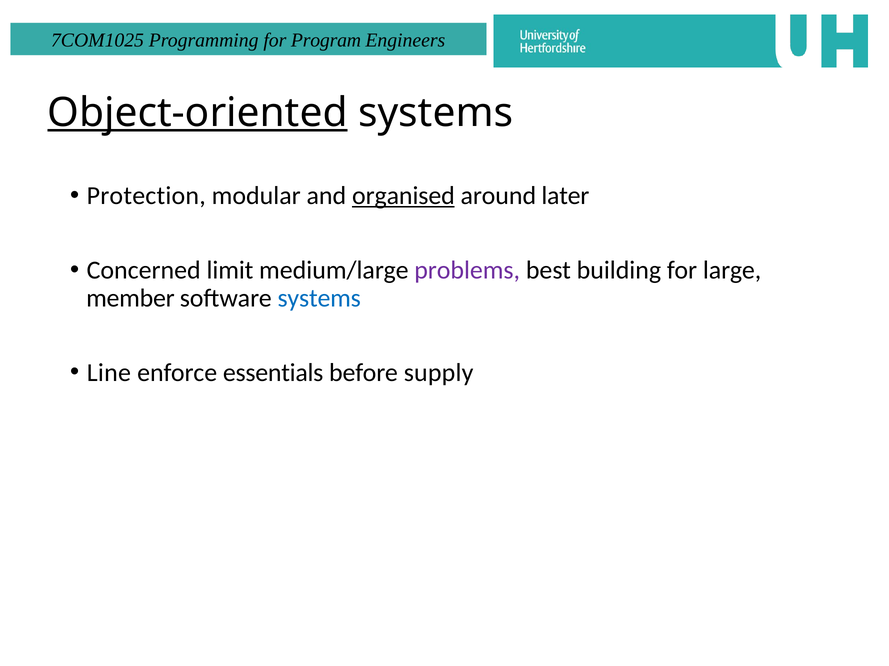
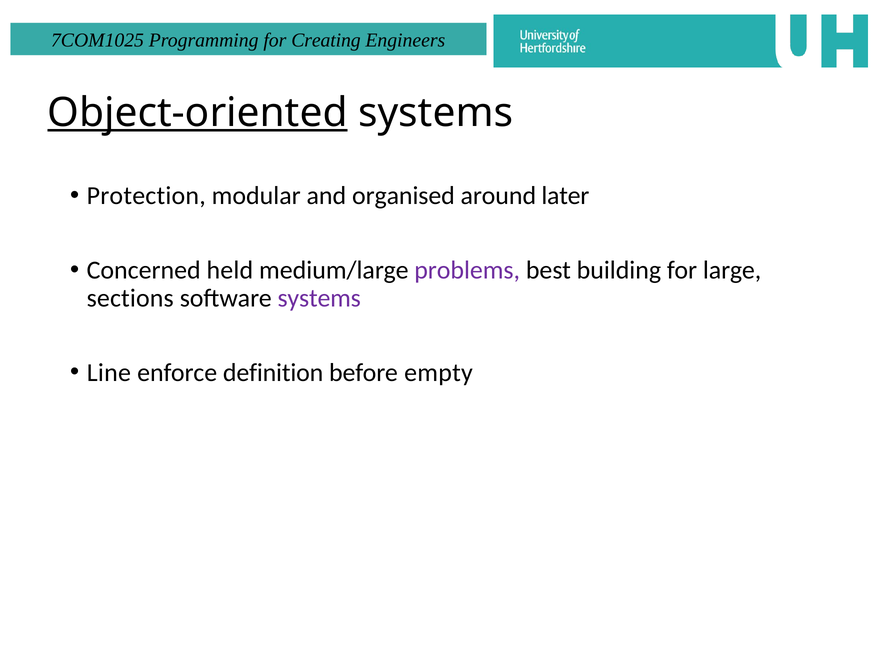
Program: Program -> Creating (326, 40)
organised underline: present -> none (403, 196)
limit: limit -> held (230, 270)
member: member -> sections (130, 298)
systems colour: blue -> purple (319, 298)
essentials: essentials -> definition (273, 373)
supply: supply -> empty (439, 373)
